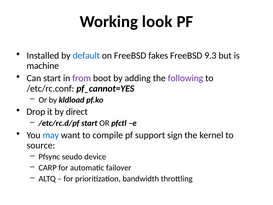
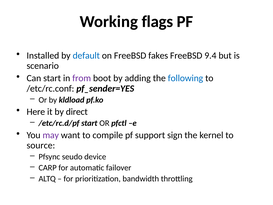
look: look -> flags (157, 22)
9.3: 9.3 -> 9.4 (210, 55)
machine: machine -> scenario (43, 66)
following colour: purple -> blue (185, 78)
pf_cannot=YES: pf_cannot=YES -> pf_sender=YES (105, 88)
Drop: Drop -> Here (36, 112)
may colour: blue -> purple (51, 135)
